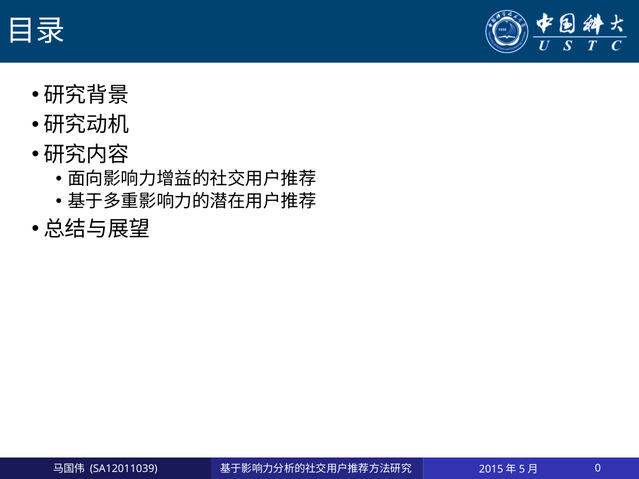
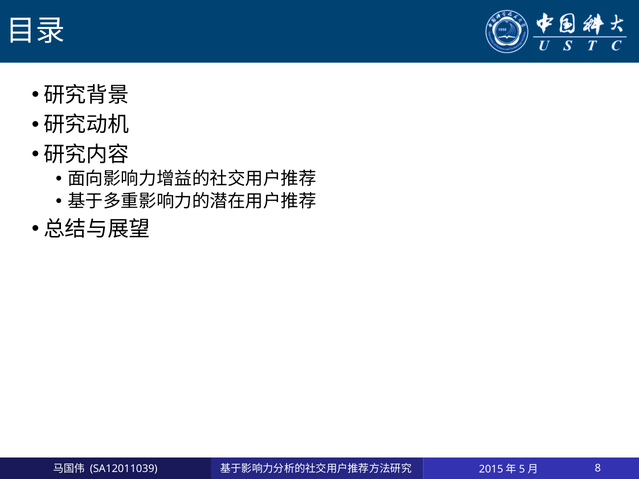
0: 0 -> 8 (598, 468)
